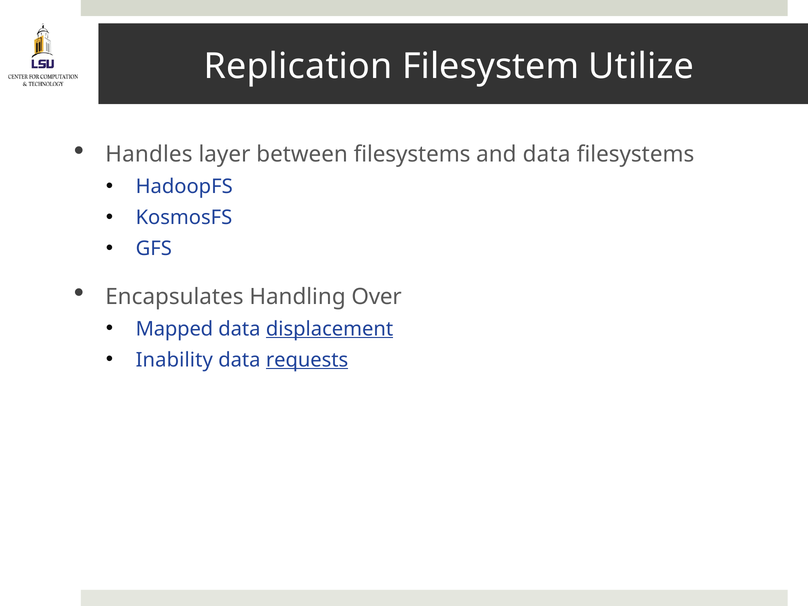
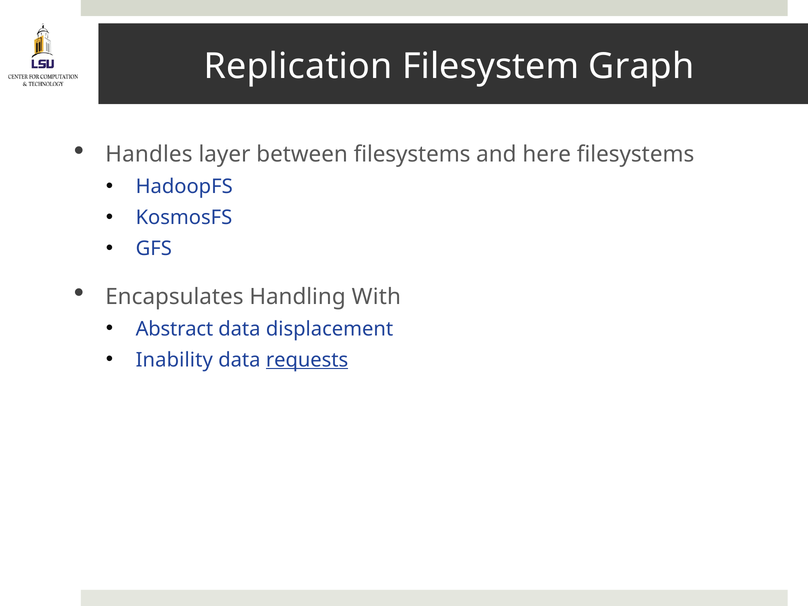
Utilize: Utilize -> Graph (641, 66)
and data: data -> here (547, 154)
Over: Over -> With (376, 297)
Mapped: Mapped -> Abstract (174, 329)
displacement underline: present -> none (330, 329)
